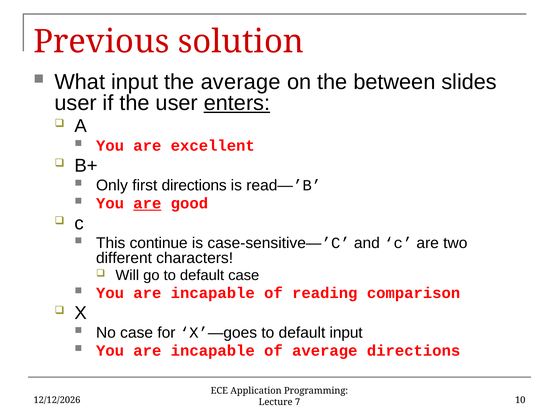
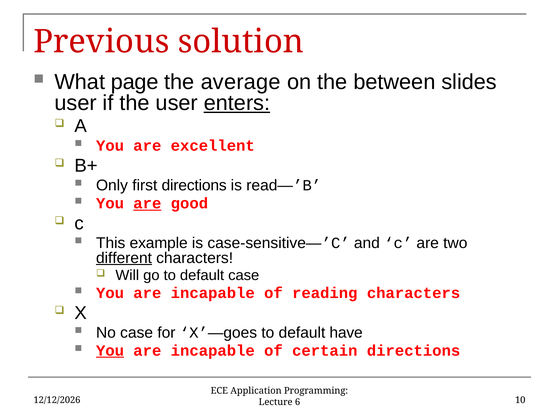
What input: input -> page (135, 82)
continue: continue -> example (159, 243)
different underline: none -> present (124, 258)
reading comparison: comparison -> characters (414, 293)
default input: input -> have (346, 333)
You underline: none -> present (110, 351)
of average: average -> certain (325, 351)
7: 7 -> 6 (298, 402)
